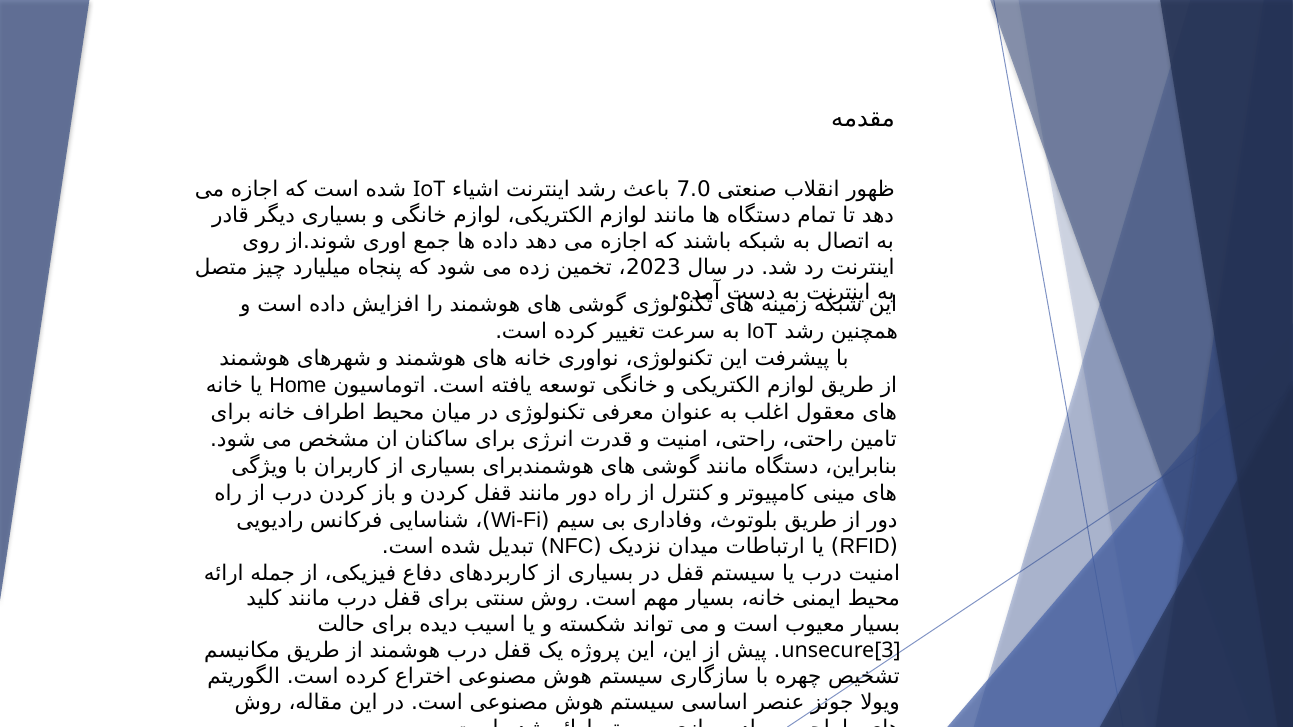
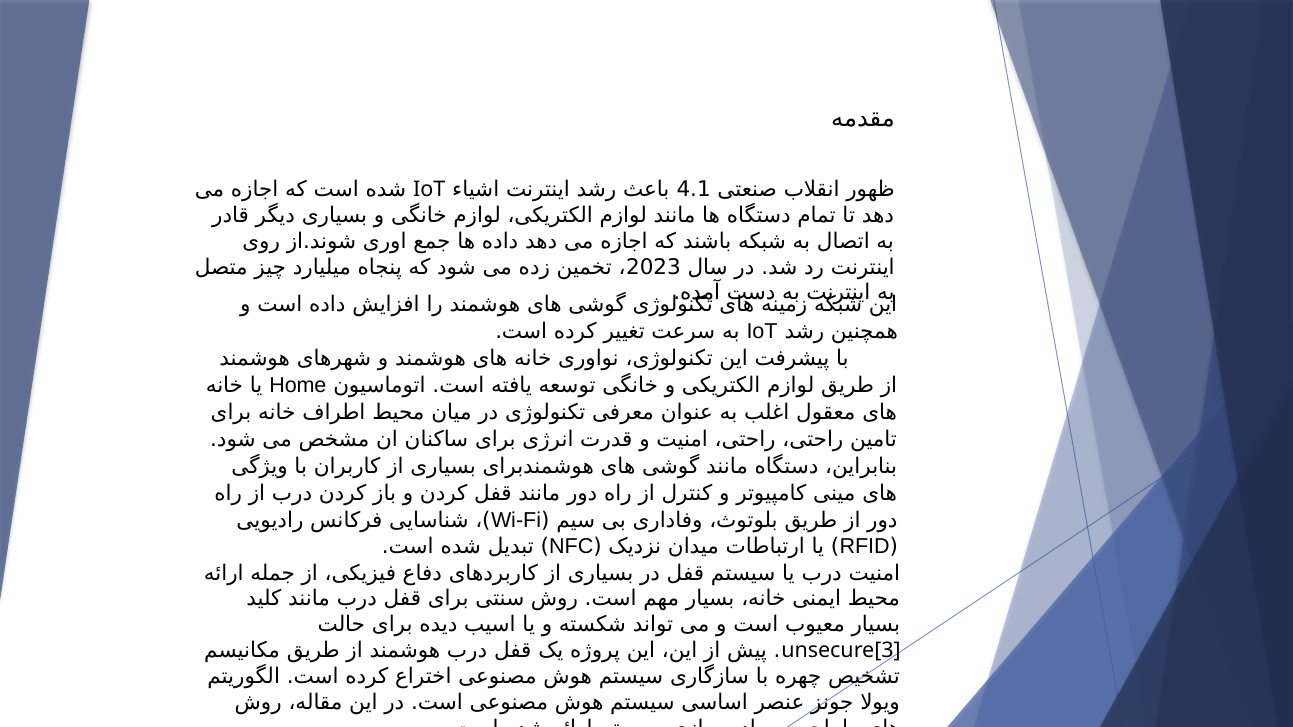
7.0: 7.0 -> 4.1 (694, 190)
